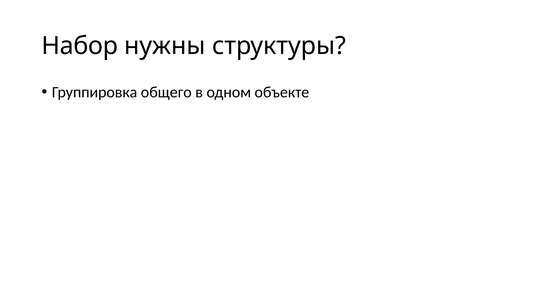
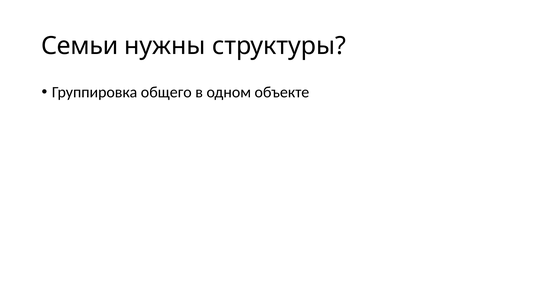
Набор: Набор -> Семьи (80, 46)
